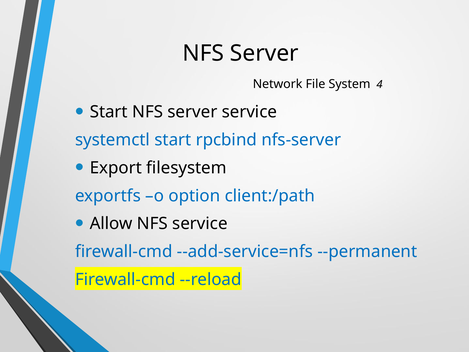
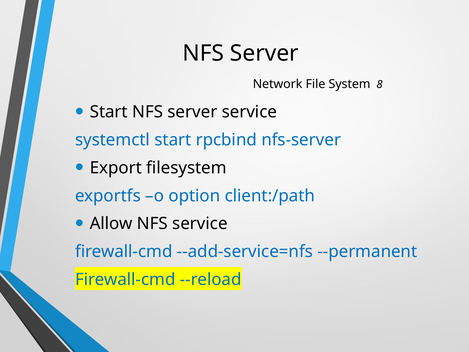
4: 4 -> 8 (379, 84)
